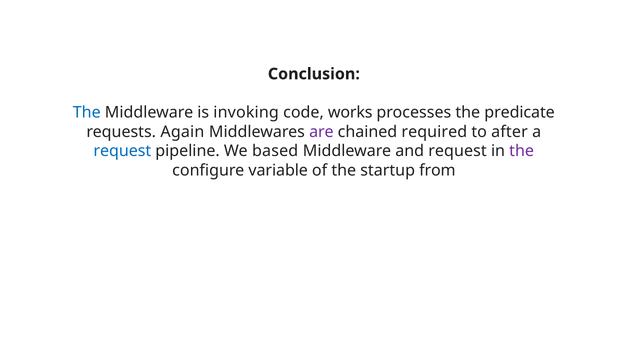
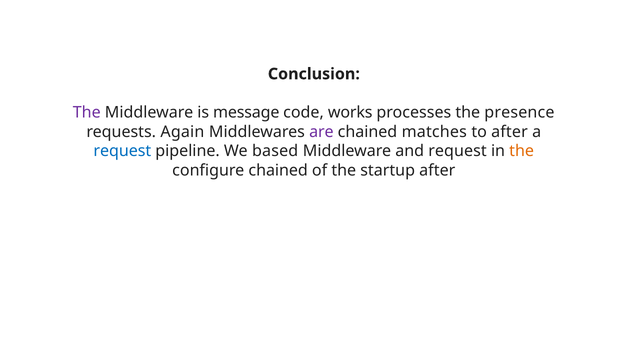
The colour: blue -> purple (87, 113)
invoking: invoking -> message (246, 113)
predicate: predicate -> presence (519, 113)
required: required -> matches (434, 132)
the colour: purple -> orange (522, 151)
configure variable: variable -> chained (278, 170)
startup from: from -> after (437, 170)
